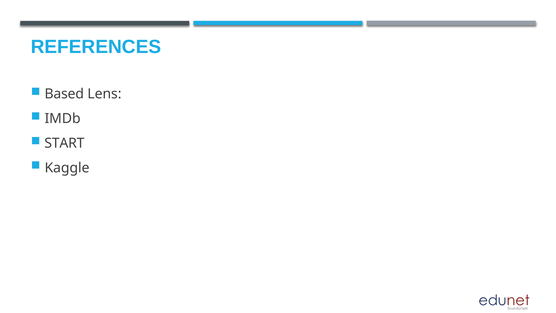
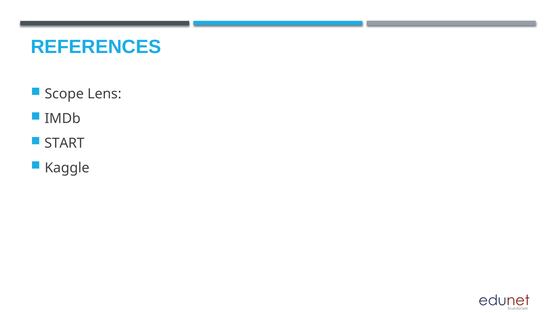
Based: Based -> Scope (64, 94)
